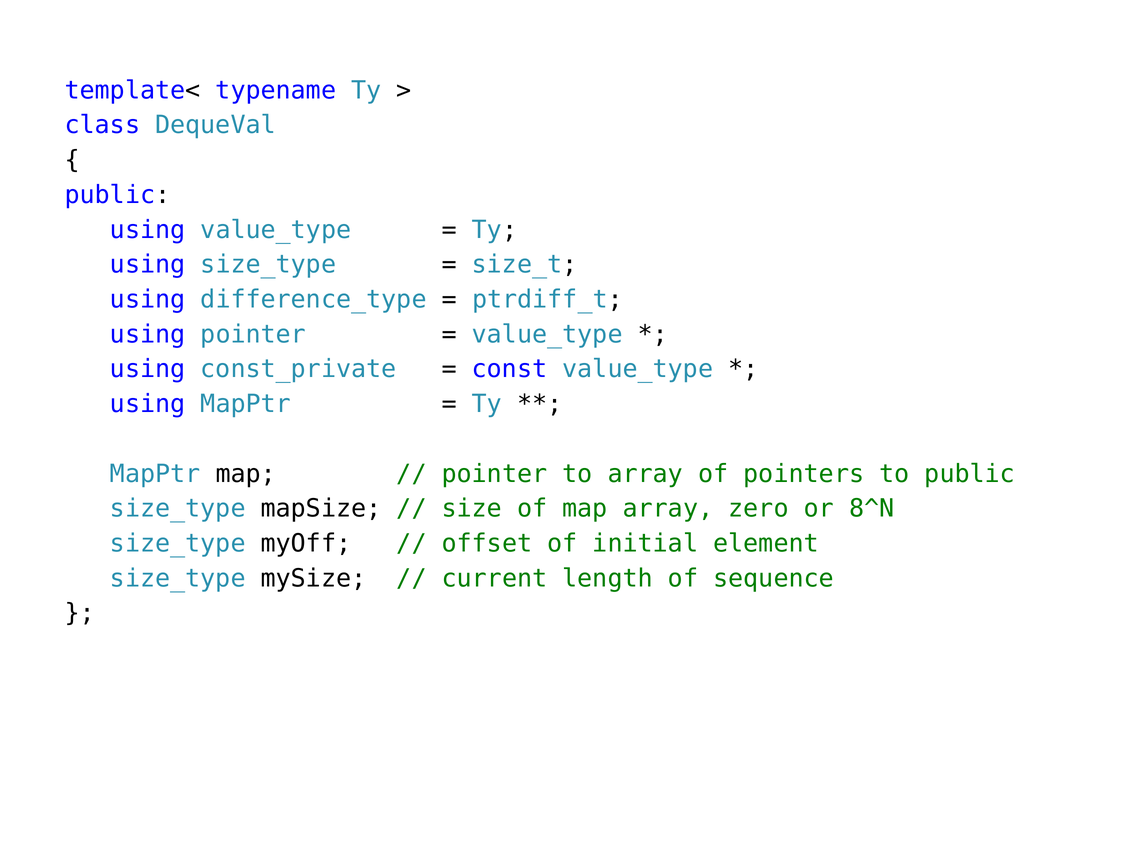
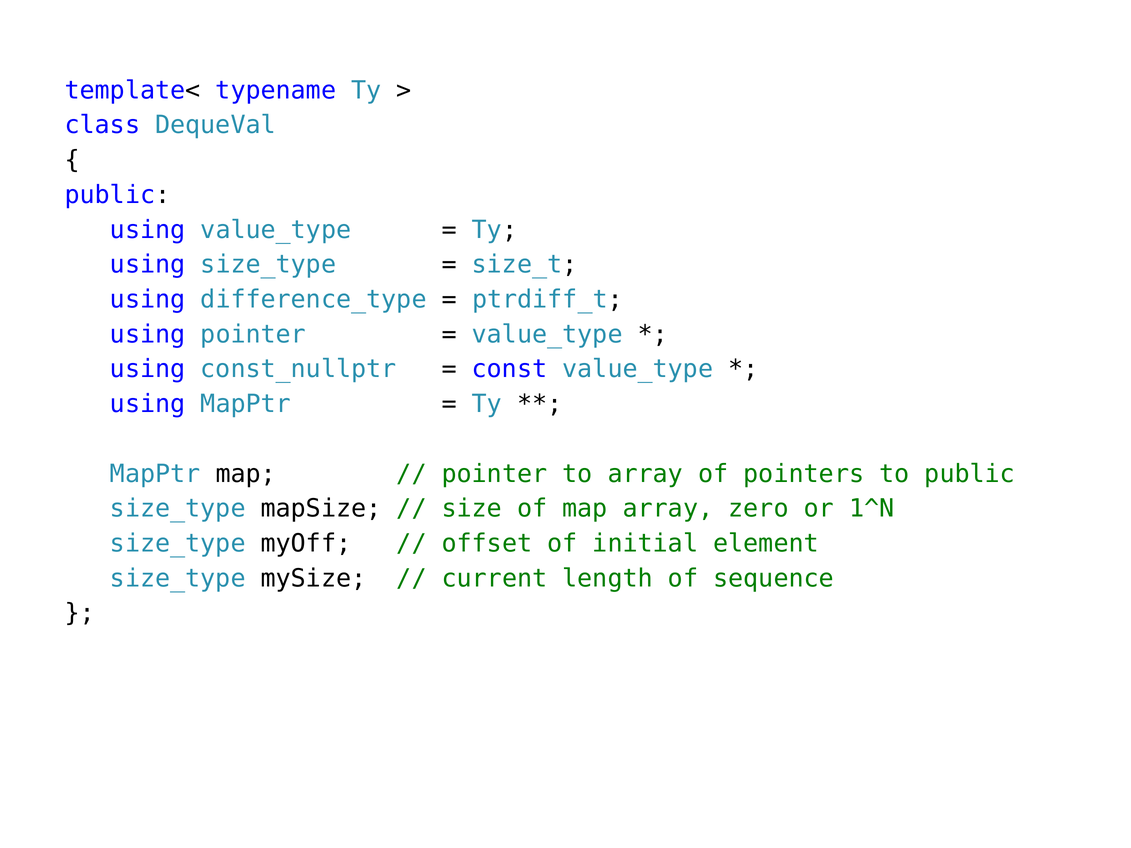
const_private: const_private -> const_nullptr (298, 369)
8^N: 8^N -> 1^N (872, 509)
